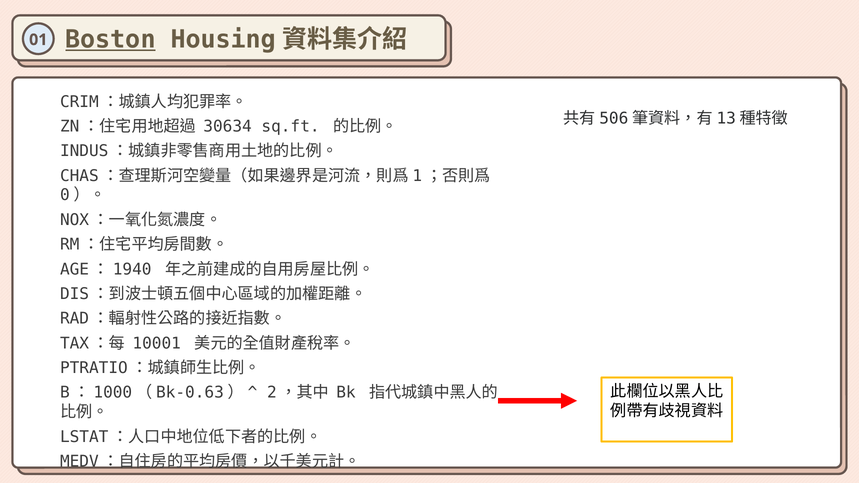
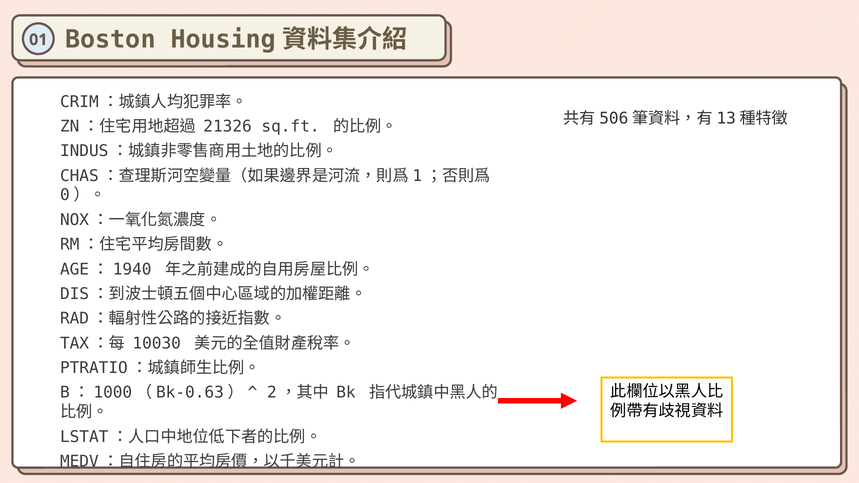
Boston underline: present -> none (110, 40)
30634: 30634 -> 21326 (228, 126)
10001: 10001 -> 10030 (157, 343)
